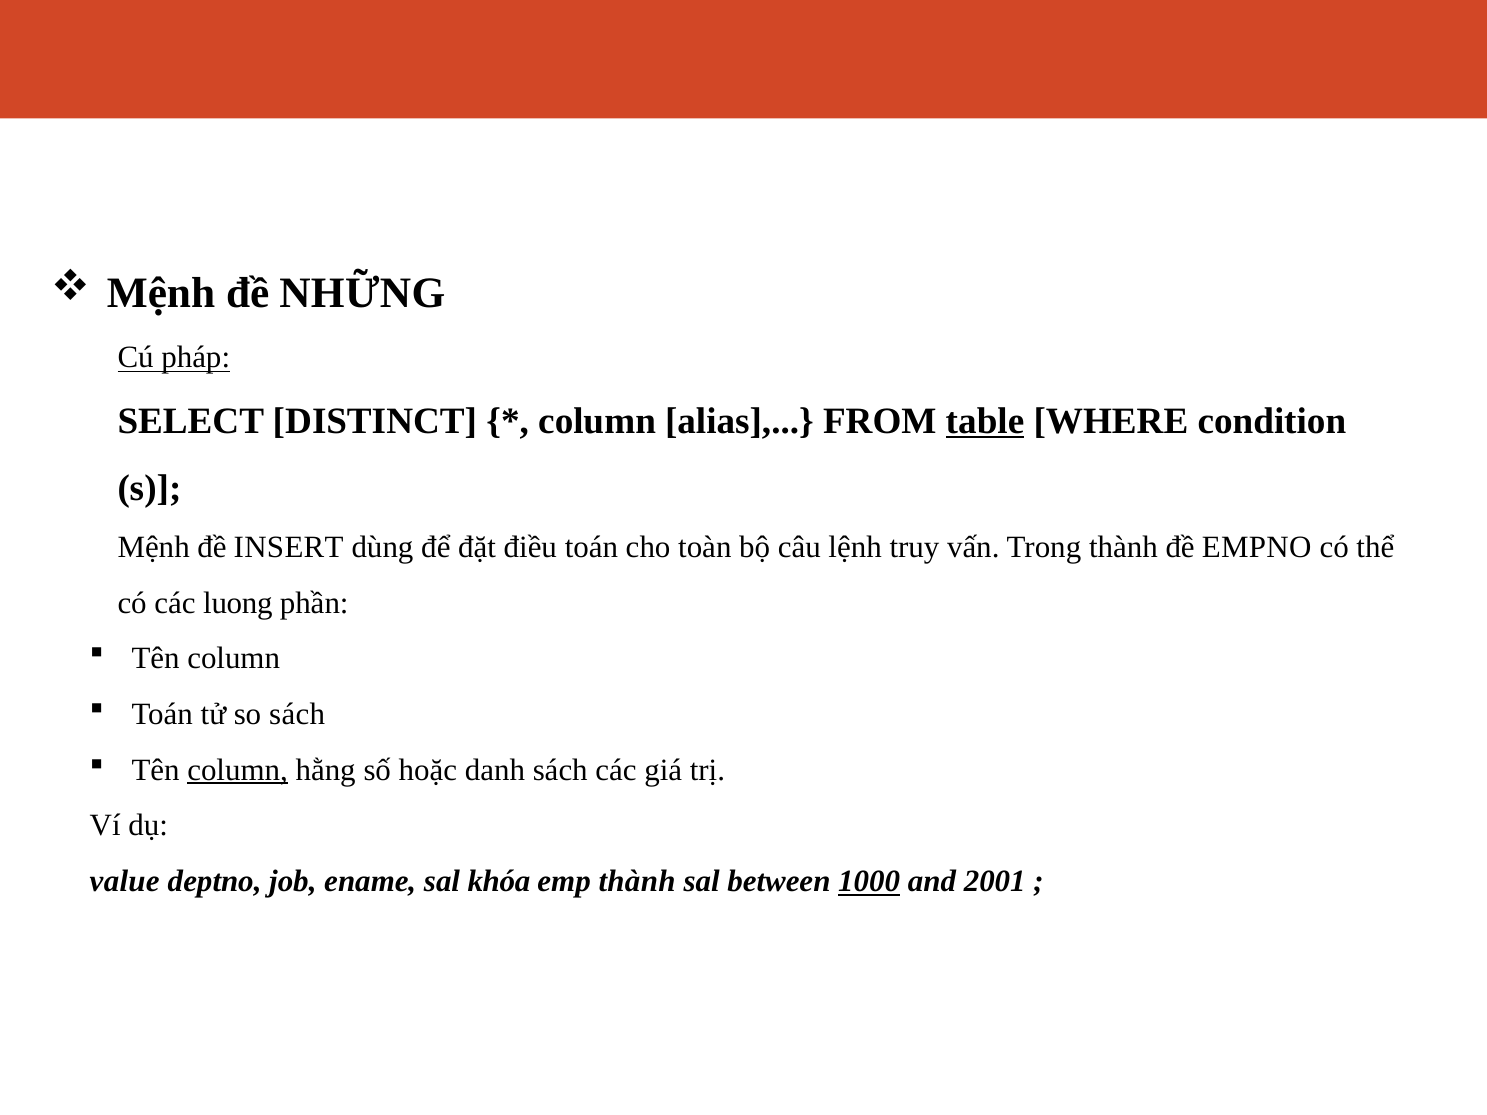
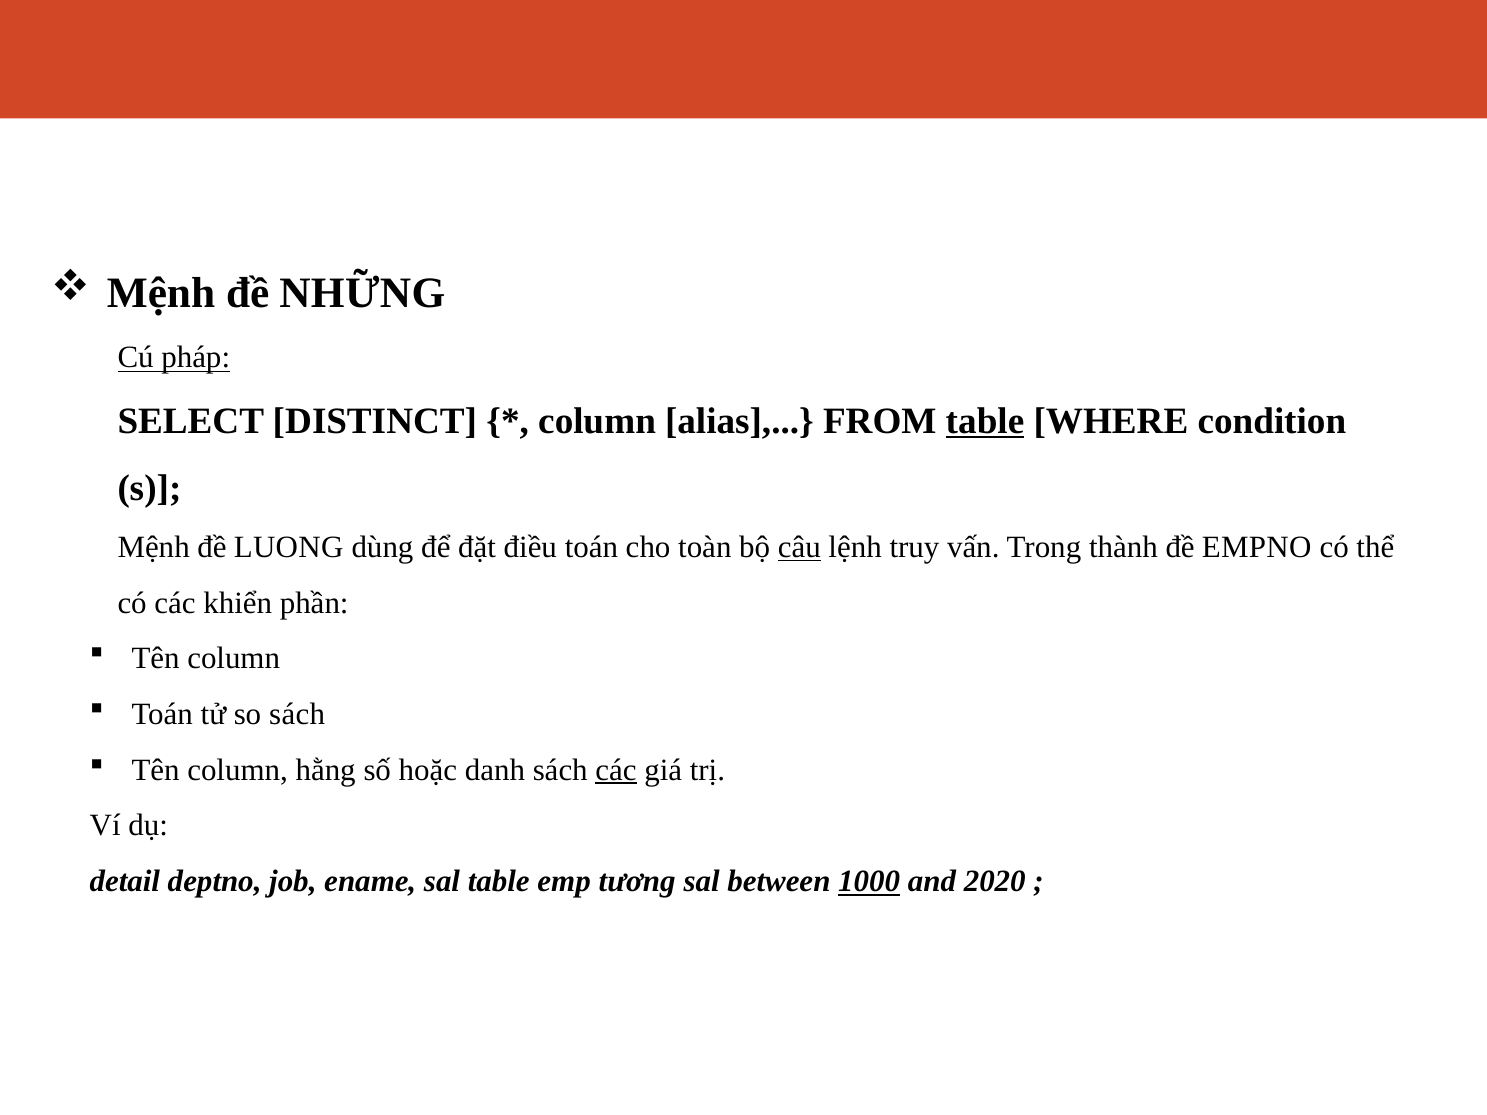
INSERT: INSERT -> LUONG (289, 547)
câu underline: none -> present (799, 547)
luong: luong -> khiển (238, 603)
column underline: present -> none (238, 770)
các underline: none -> present (616, 770)
value: value -> detail (125, 882)
sal khóa: khóa -> table (499, 882)
emp thành: thành -> tương (637, 882)
2001: 2001 -> 2020 (995, 882)
